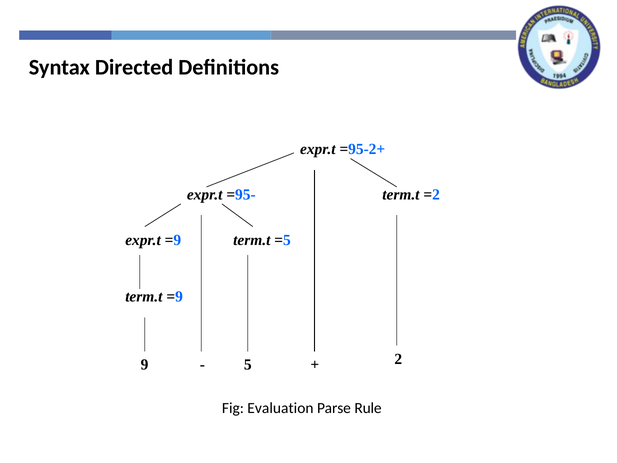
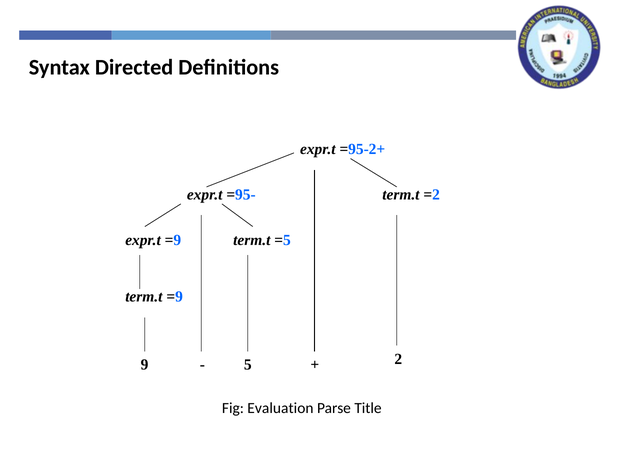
Rule: Rule -> Title (368, 408)
